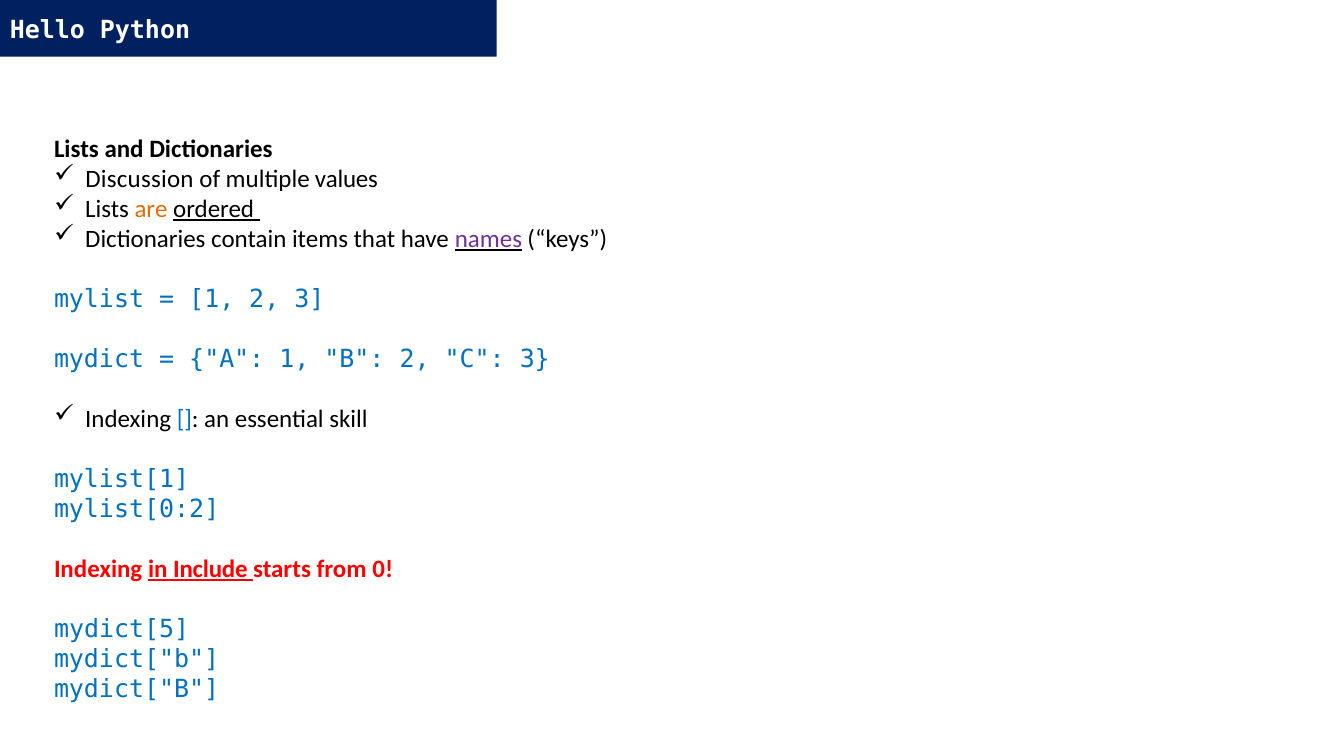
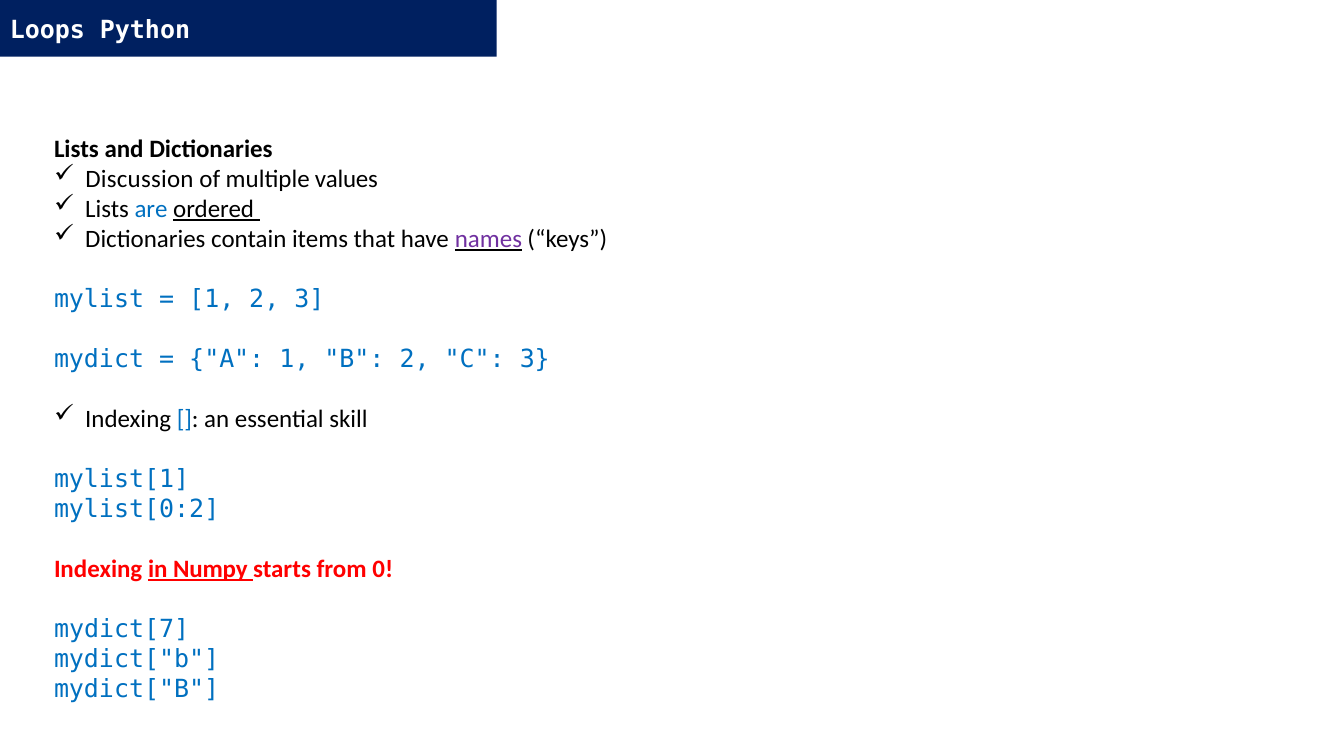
Hello: Hello -> Loops (47, 30)
are colour: orange -> blue (151, 209)
Include: Include -> Numpy (210, 568)
mydict[5: mydict[5 -> mydict[7 (122, 628)
